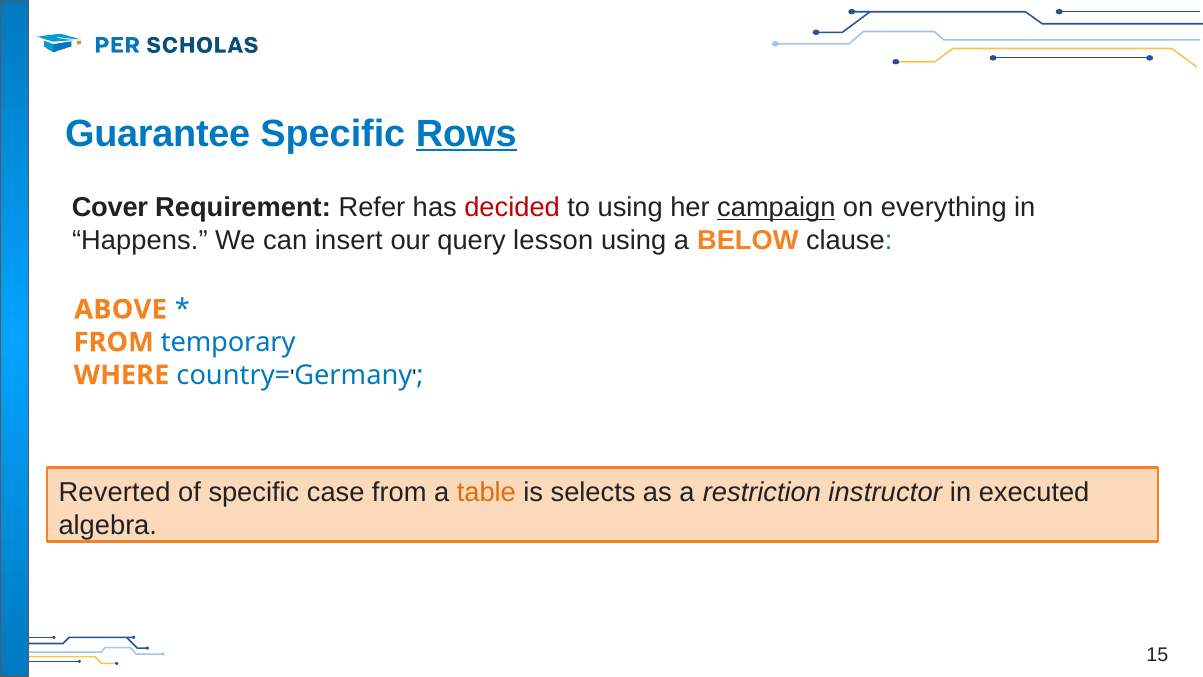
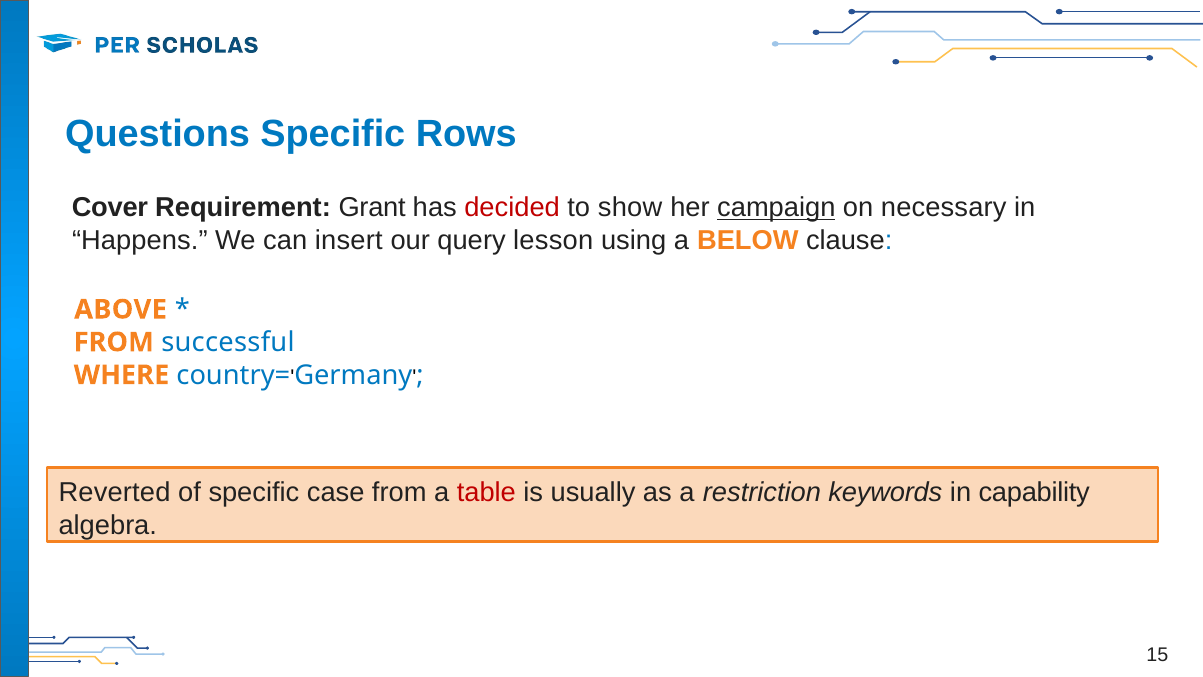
Guarantee: Guarantee -> Questions (158, 134)
Rows underline: present -> none (466, 134)
Refer: Refer -> Grant (372, 208)
to using: using -> show (630, 208)
everything: everything -> necessary (944, 208)
temporary: temporary -> successful (228, 342)
table colour: orange -> red (486, 492)
selects: selects -> usually (593, 492)
instructor: instructor -> keywords (885, 492)
executed: executed -> capability (1034, 492)
